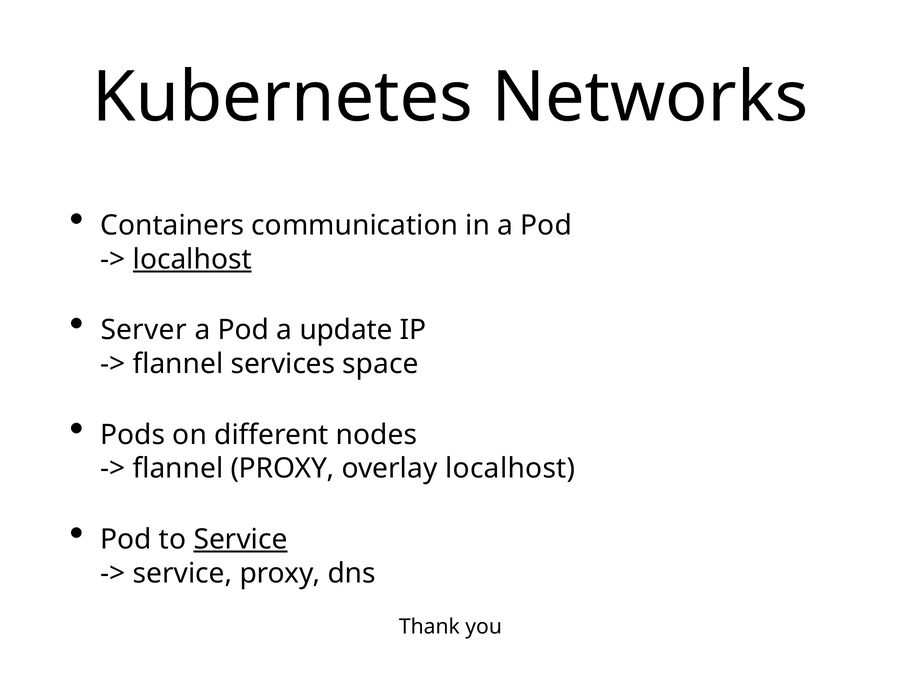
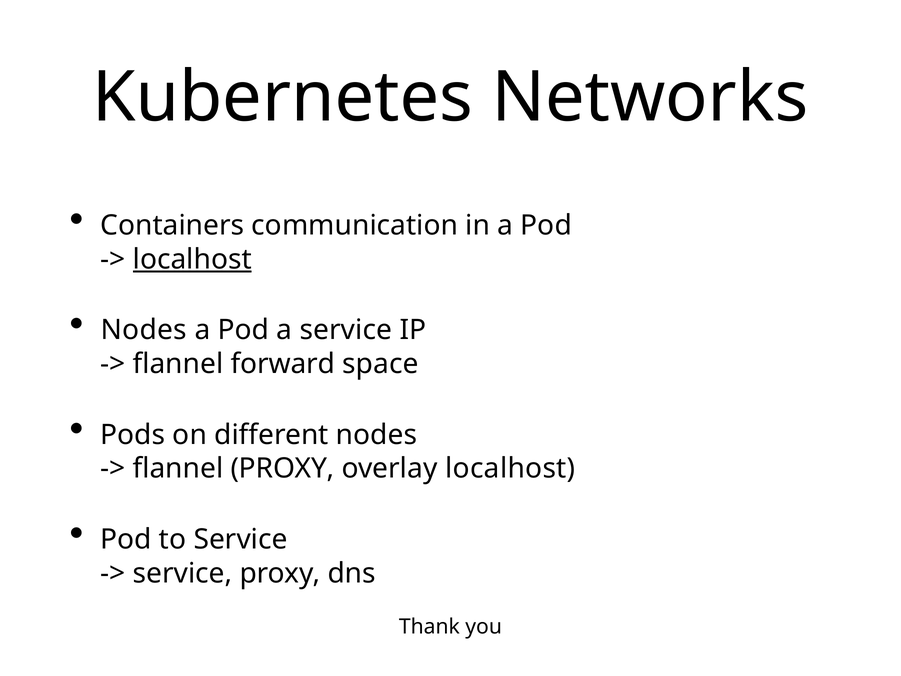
Server: Server -> Nodes (144, 330)
a update: update -> service (346, 330)
services: services -> forward (283, 364)
Service underline: present -> none (241, 539)
